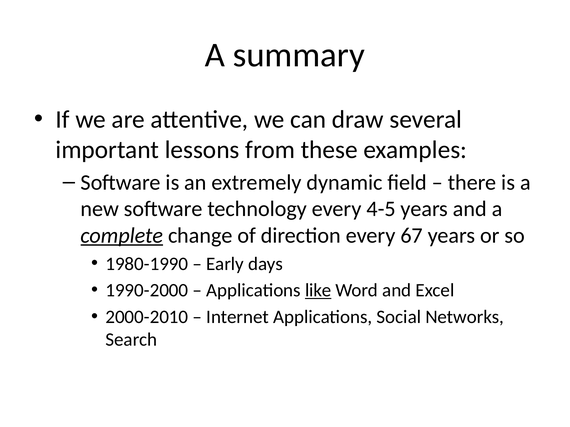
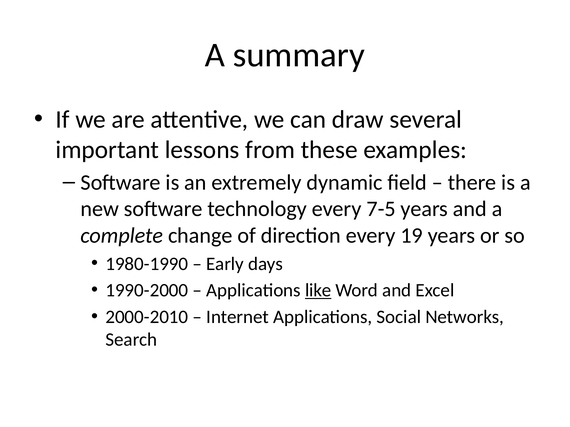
4-5: 4-5 -> 7-5 (381, 209)
complete underline: present -> none (122, 236)
67: 67 -> 19 (412, 236)
